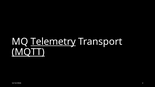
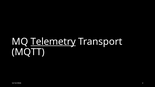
MQTT underline: present -> none (28, 52)
